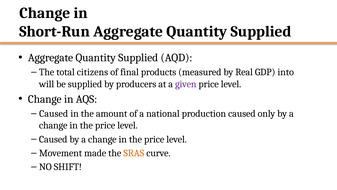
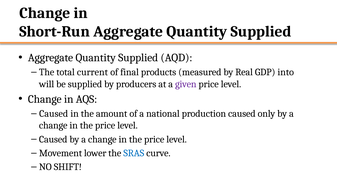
citizens: citizens -> current (92, 72)
made: made -> lower (95, 153)
SRAS colour: orange -> blue (134, 153)
